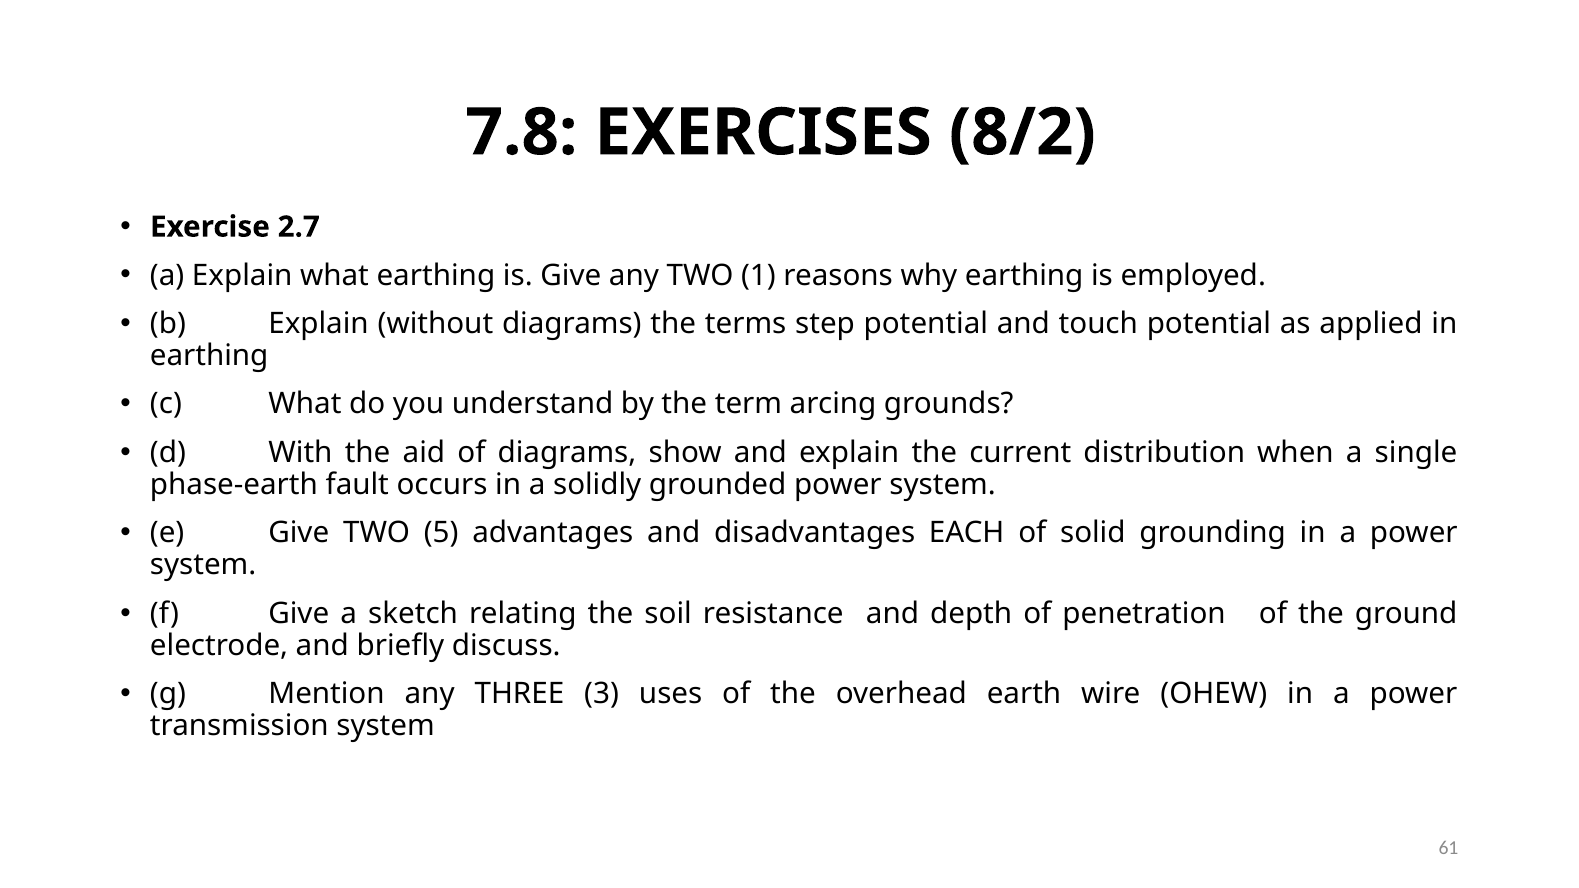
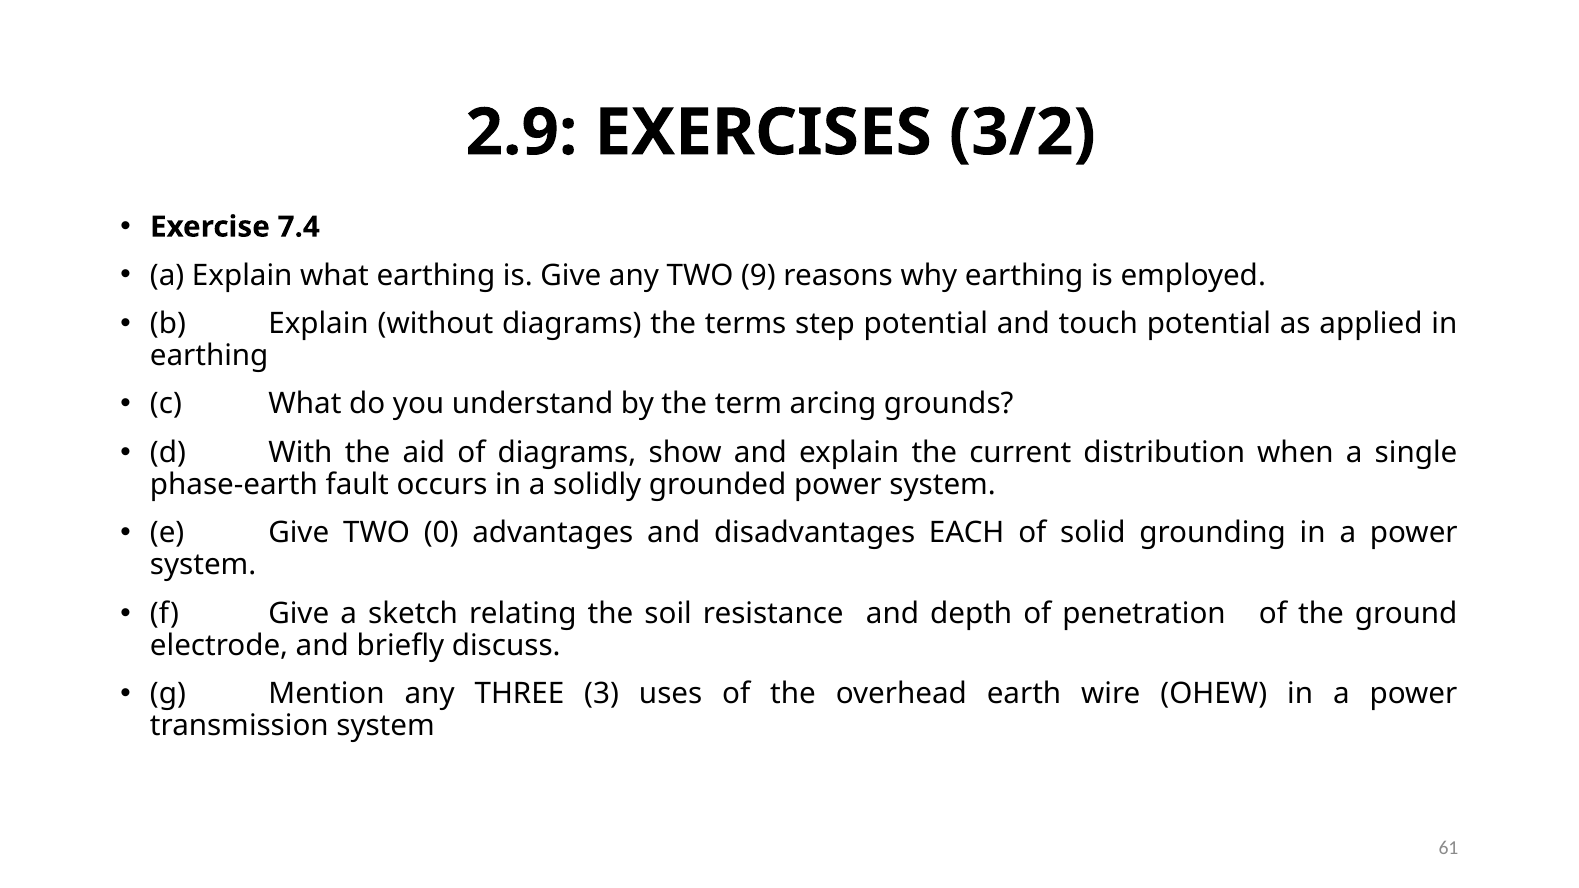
7.8: 7.8 -> 2.9 (521, 133)
8/2: 8/2 -> 3/2 (1022, 133)
2.7: 2.7 -> 7.4 (299, 227)
1: 1 -> 9 (758, 275)
5: 5 -> 0 (441, 533)
